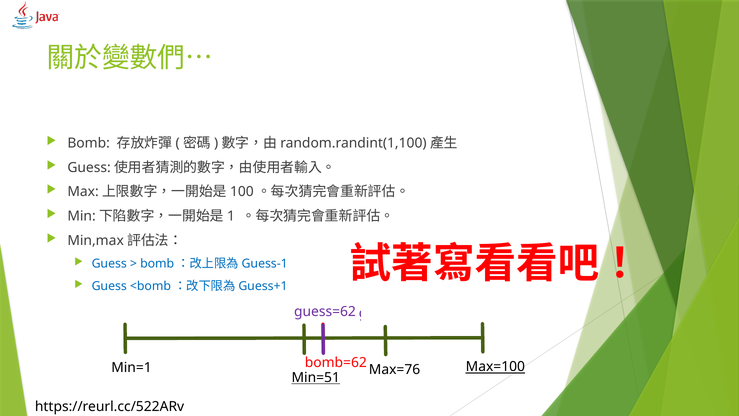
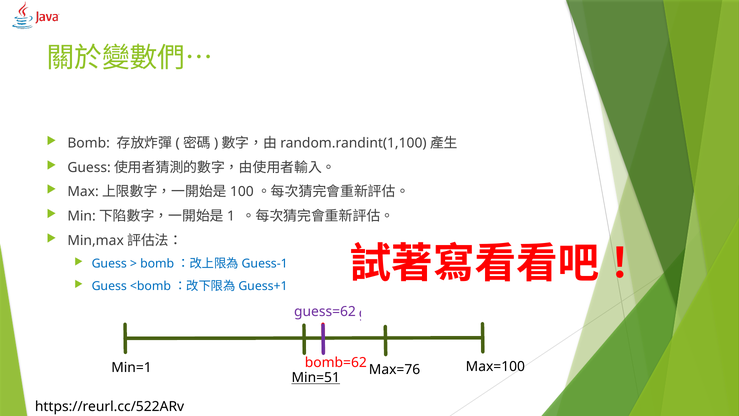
Max=100 underline: present -> none (495, 367)
